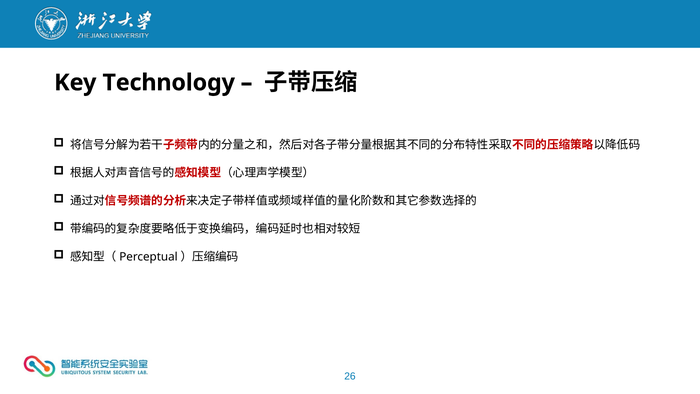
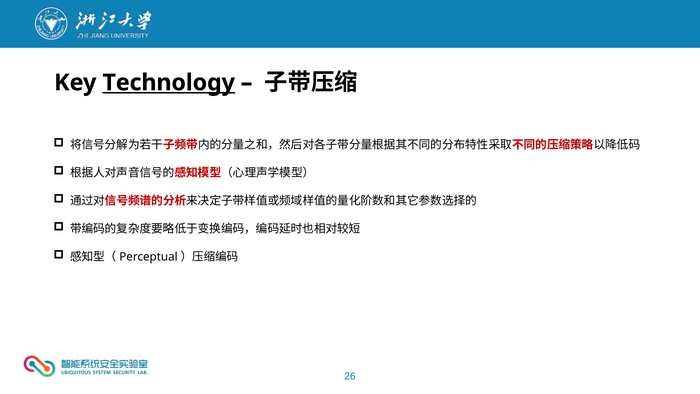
Technology underline: none -> present (169, 83)
